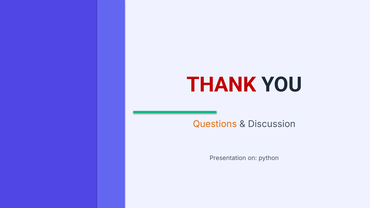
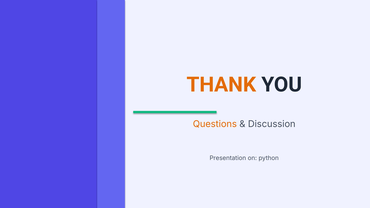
THANK colour: red -> orange (221, 85)
